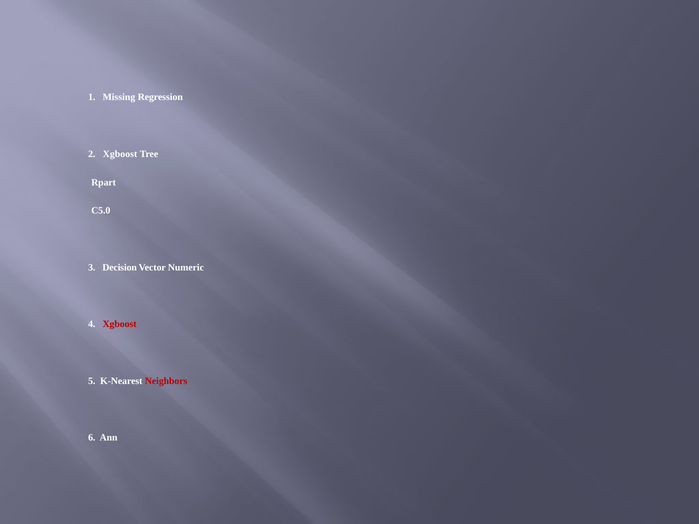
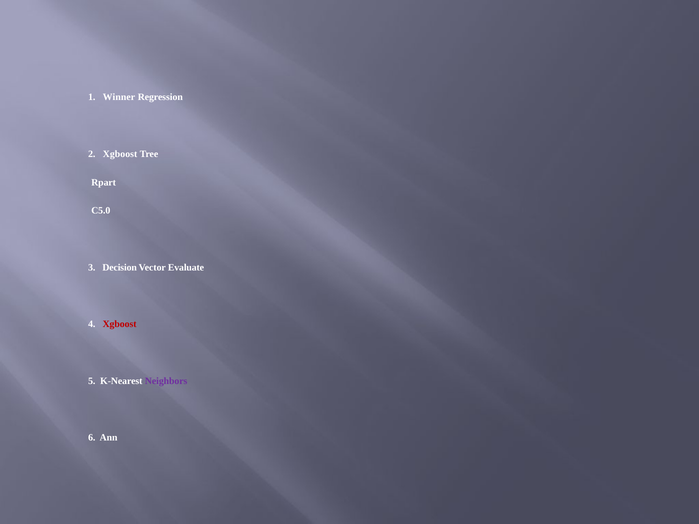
Missing: Missing -> Winner (119, 97)
Numeric: Numeric -> Evaluate (186, 268)
Neighbors colour: red -> purple (166, 381)
